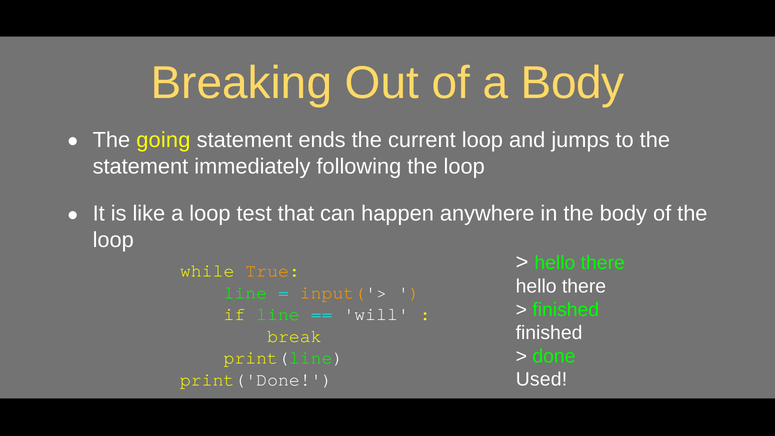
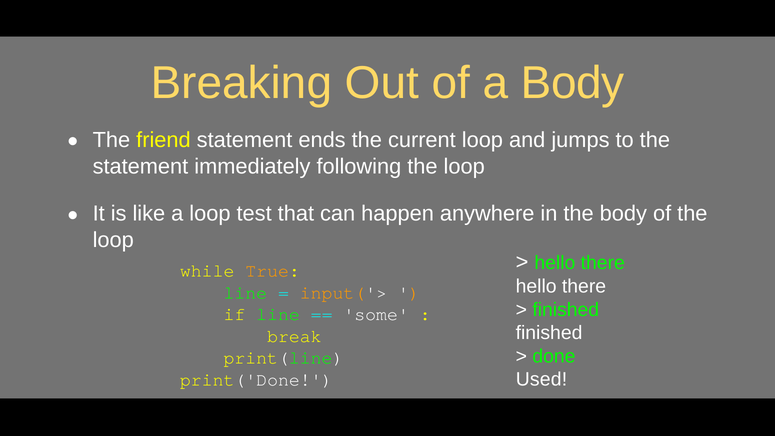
going: going -> friend (163, 140)
will: will -> some (376, 314)
